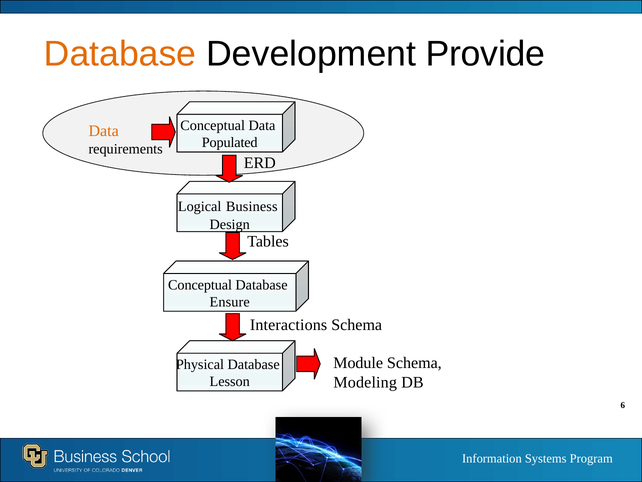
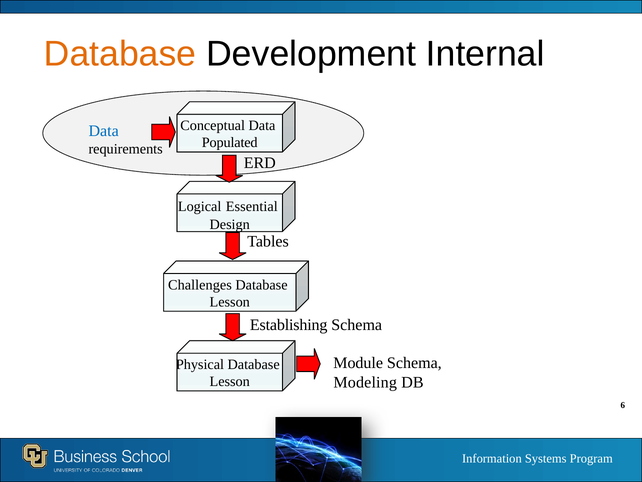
Provide: Provide -> Internal (485, 54)
Data colour: orange -> blue (104, 131)
Business: Business -> Essential (252, 206)
Conceptual: Conceptual -> Challenges (200, 284)
Ensure: Ensure -> Lesson (230, 302)
Interactions: Interactions -> Establishing (289, 325)
